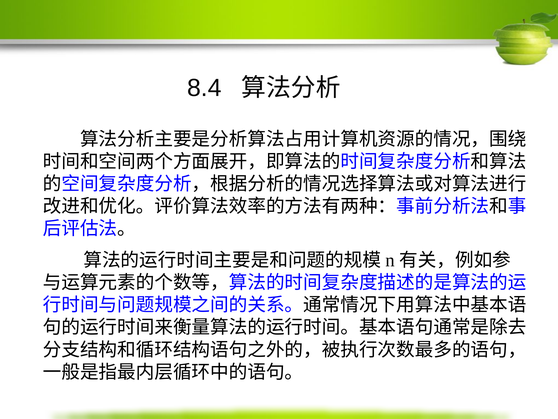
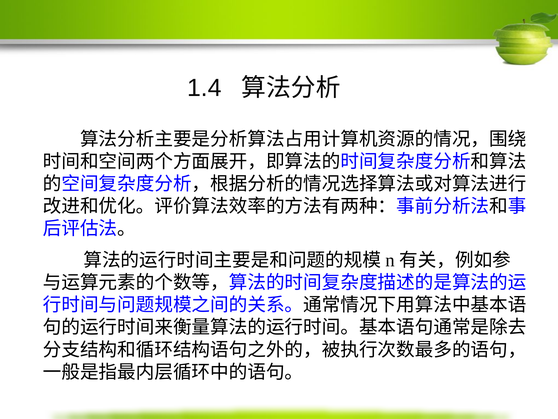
8.4: 8.4 -> 1.4 (204, 88)
